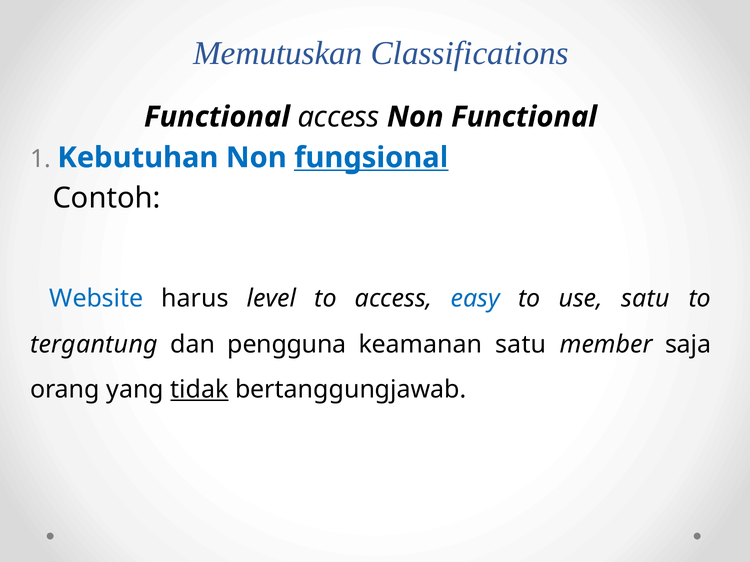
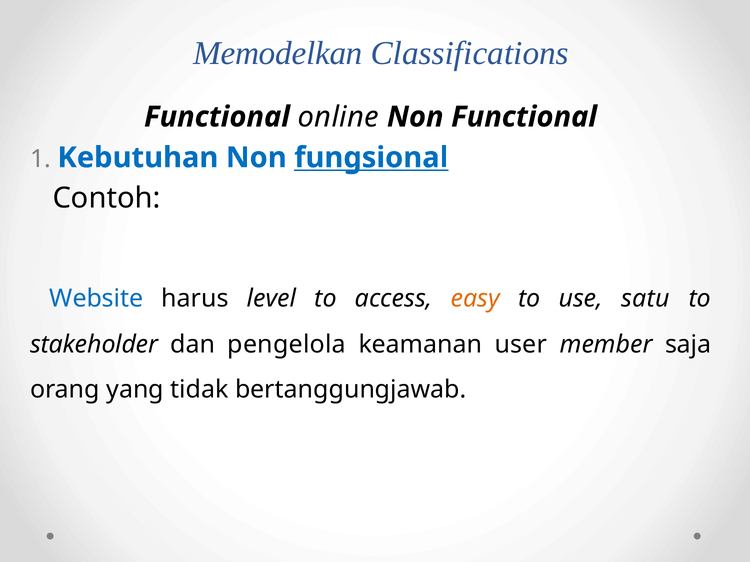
Memutuskan: Memutuskan -> Memodelkan (278, 54)
Functional access: access -> online (338, 117)
easy colour: blue -> orange (475, 299)
tergantung: tergantung -> stakeholder (94, 345)
pengguna: pengguna -> pengelola (287, 345)
keamanan satu: satu -> user (521, 345)
tidak underline: present -> none (199, 390)
